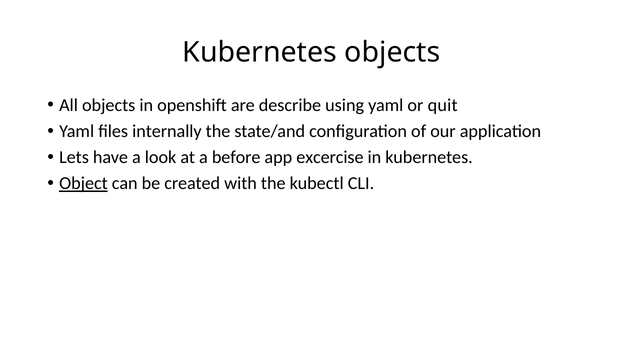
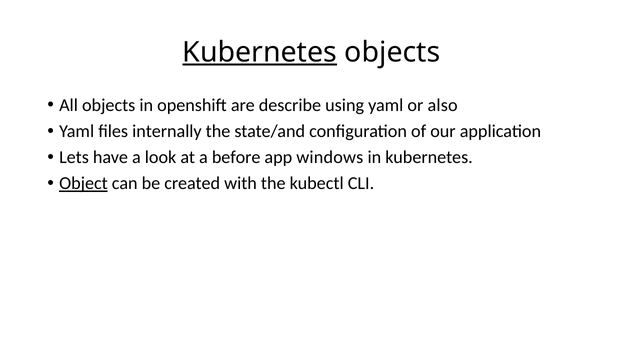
Kubernetes underline: none -> present (260, 52)
quit: quit -> also (443, 105)
excercise: excercise -> windows (330, 158)
